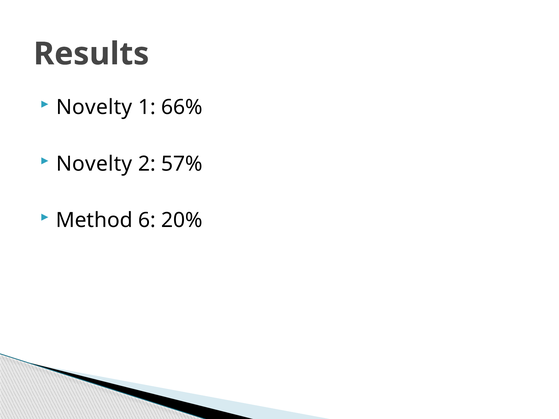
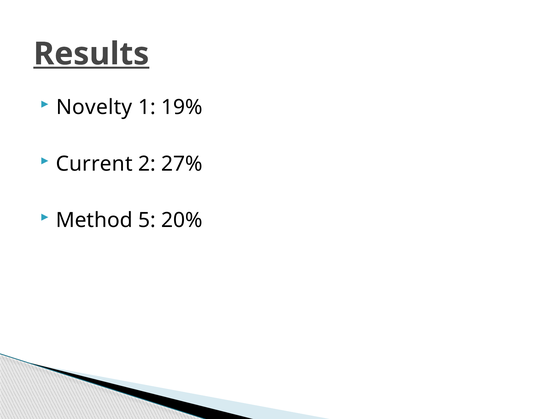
Results underline: none -> present (91, 54)
66%: 66% -> 19% (182, 107)
Novelty: Novelty -> Current (94, 164)
57%: 57% -> 27% (182, 164)
6: 6 -> 5 (147, 220)
